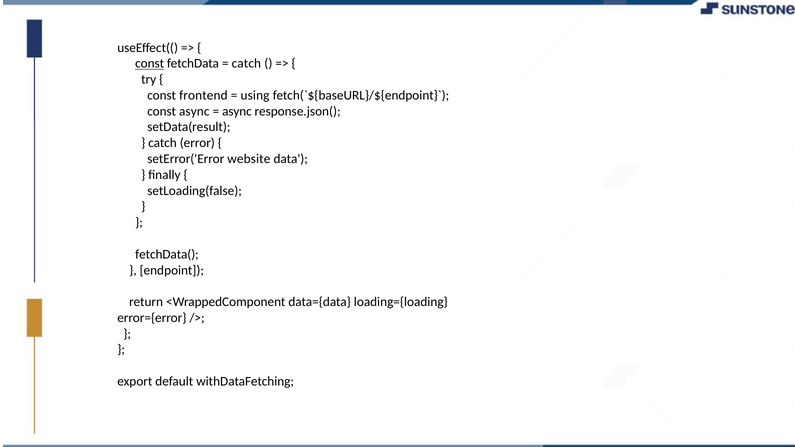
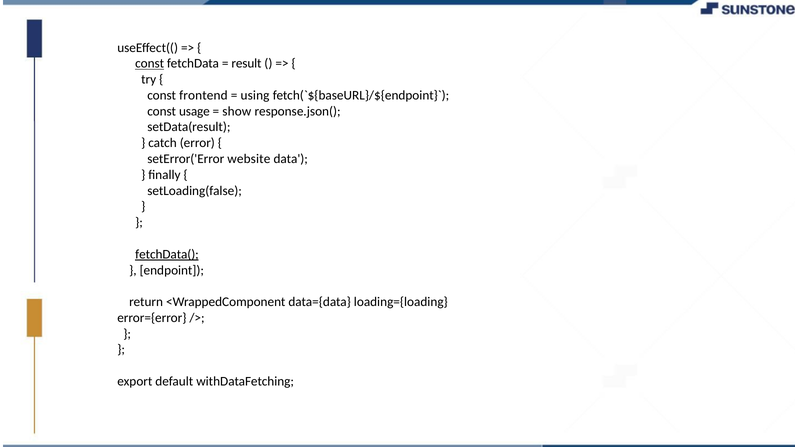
catch: catch -> result (246, 64)
const async: async -> usage (194, 111)
async: async -> show (237, 111)
fetchData( underline: none -> present (167, 254)
